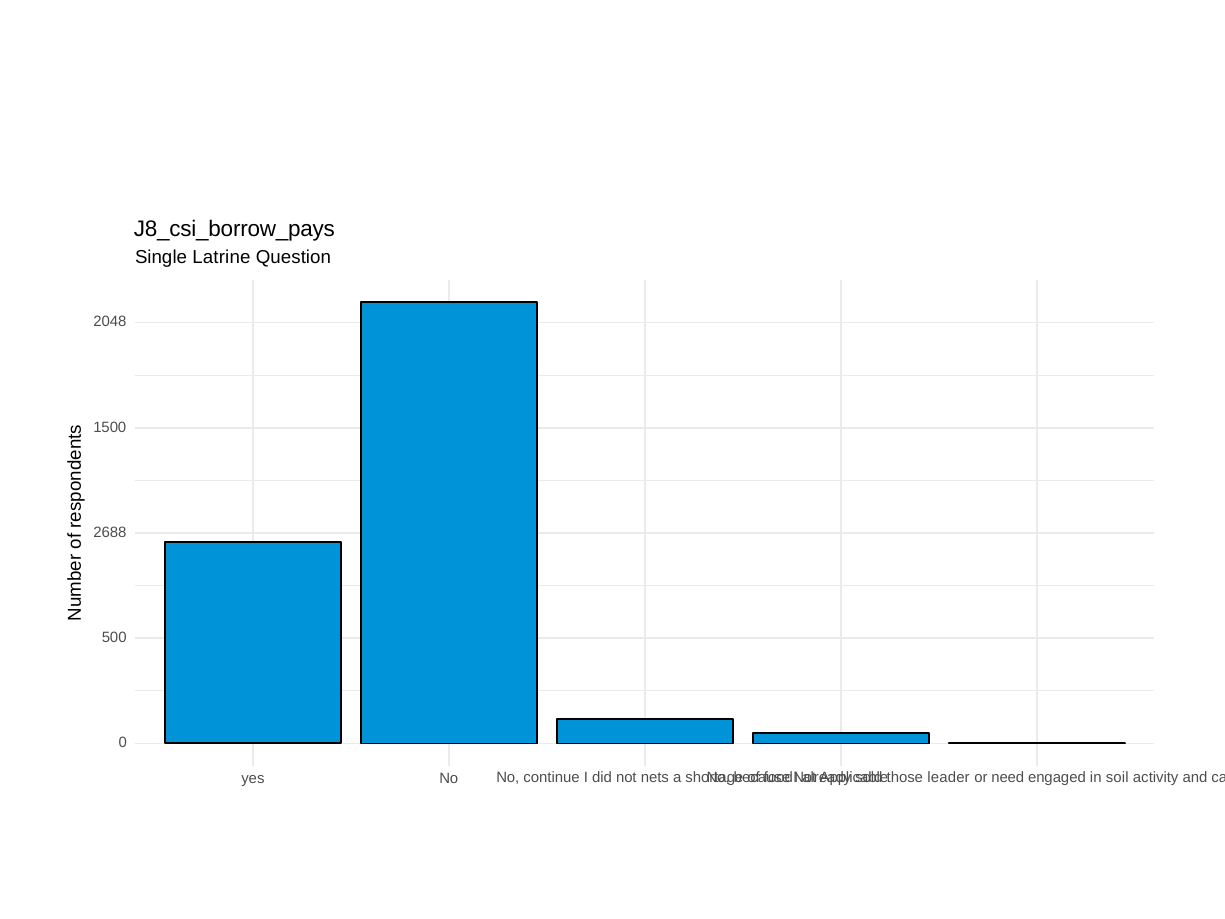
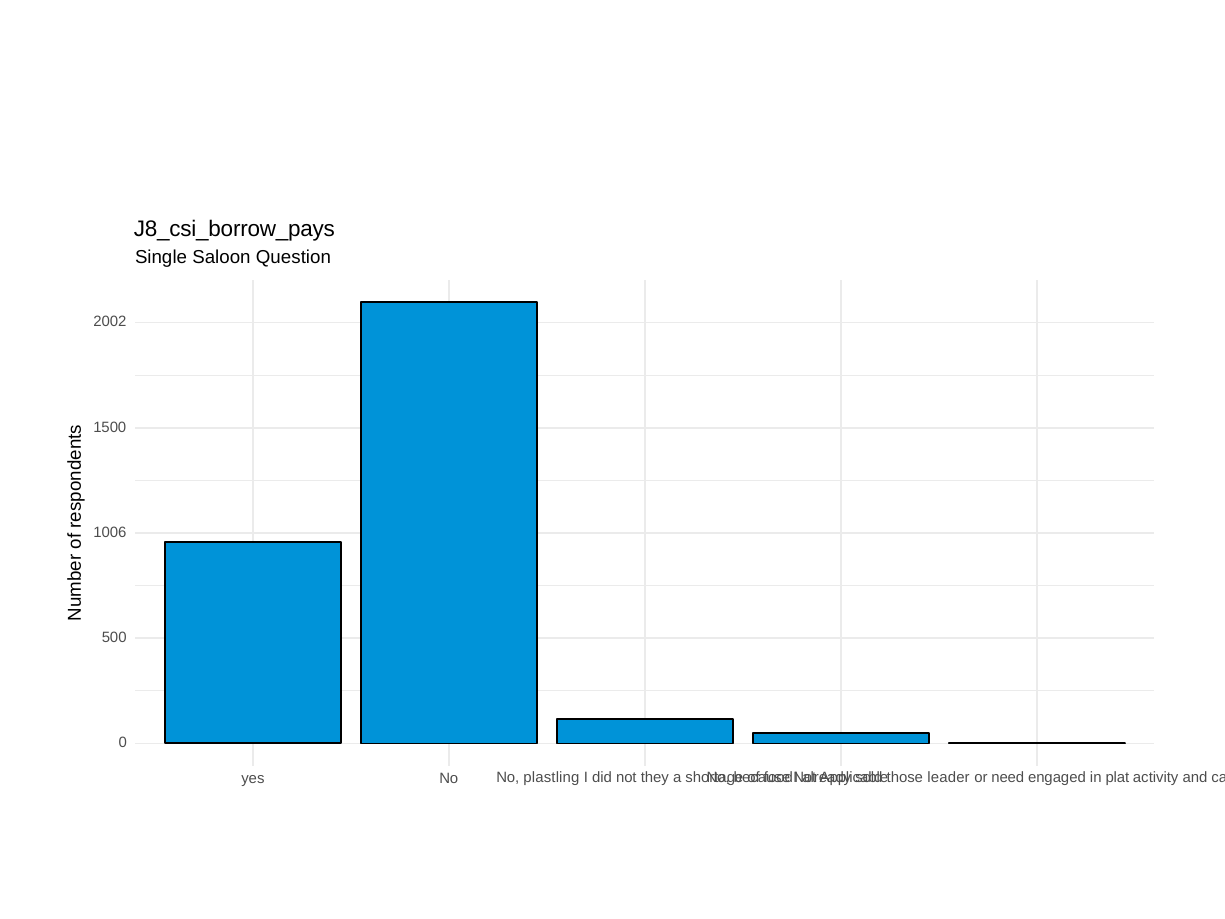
Latrine: Latrine -> Saloon (222, 257)
2048: 2048 -> 2002 (110, 322)
2688: 2688 -> 1006 (110, 532)
soil: soil -> plat (1117, 777)
No continue: continue -> plastling (551, 777)
nets: nets -> they (655, 777)
